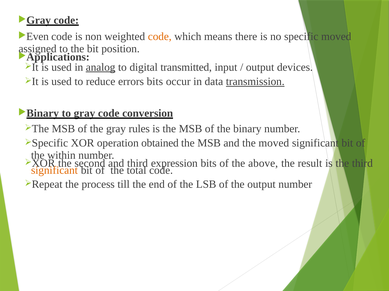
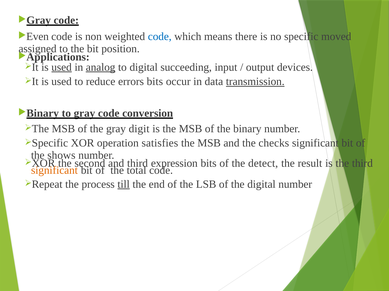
code colour: orange -> blue (160, 37)
used underline: none -> present (62, 67)
transmitted: transmitted -> succeeding (186, 67)
rules: rules -> digit (139, 129)
obtained: obtained -> satisfies (160, 143)
the moved: moved -> checks (274, 143)
within: within -> shows (61, 156)
above: above -> detect (263, 164)
till underline: none -> present (124, 185)
the output: output -> digital (261, 185)
